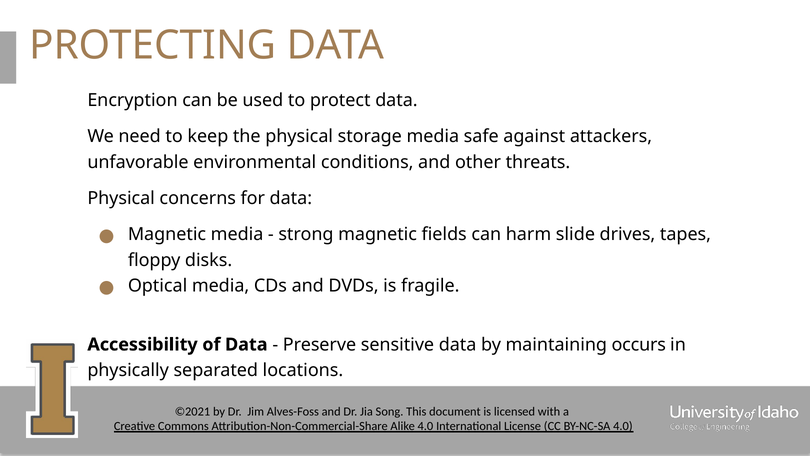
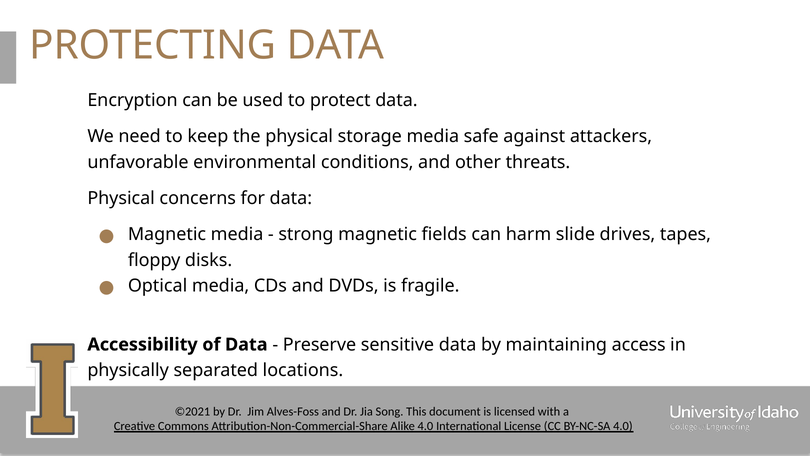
occurs: occurs -> access (639, 344)
